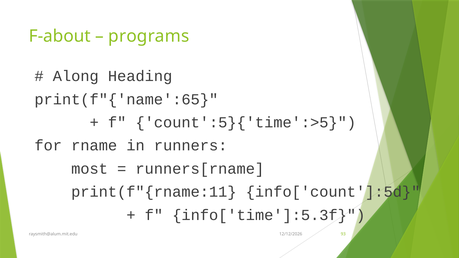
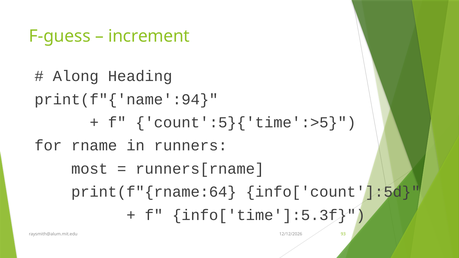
F-about: F-about -> F-guess (60, 36)
programs: programs -> increment (149, 36)
print(f"{'name':65: print(f"{'name':65 -> print(f"{'name':94 (126, 99)
print(f"{rname:11: print(f"{rname:11 -> print(f"{rname:64 (154, 192)
